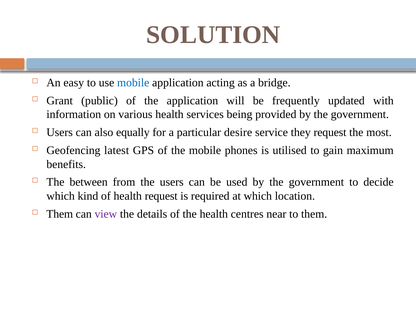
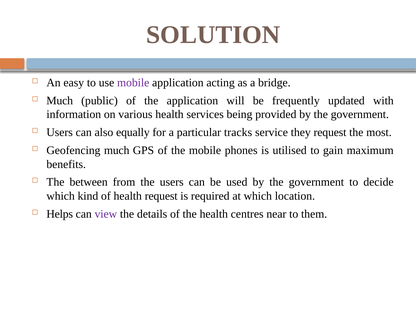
mobile colour: blue -> purple (133, 83)
Grant: Grant -> Much (60, 101)
desire: desire -> tracks (238, 132)
Geofencing latest: latest -> much (117, 150)
Them: Them -> Helps (60, 214)
